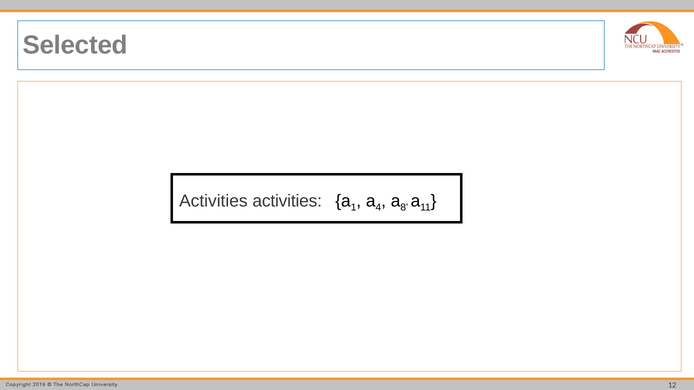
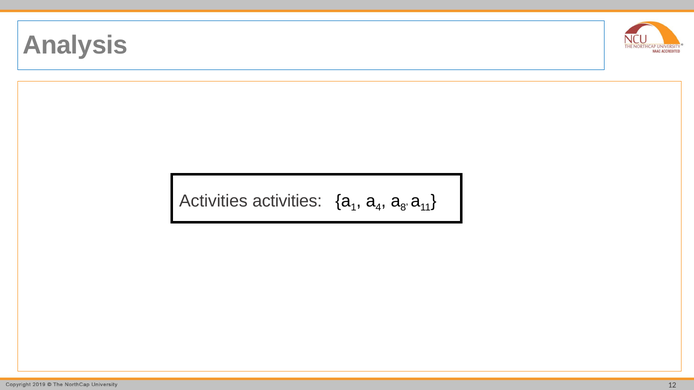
Selected: Selected -> Analysis (75, 45)
